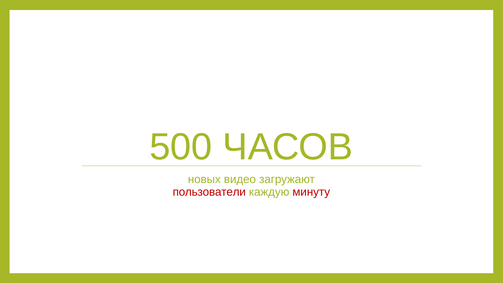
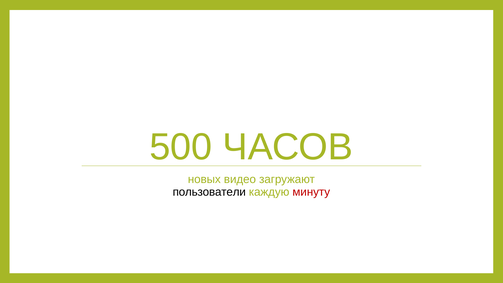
пользователи colour: red -> black (209, 192)
